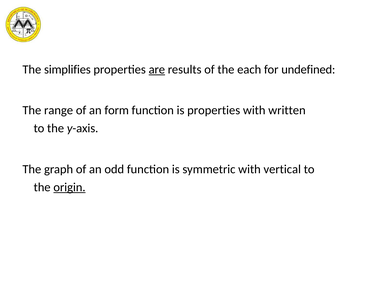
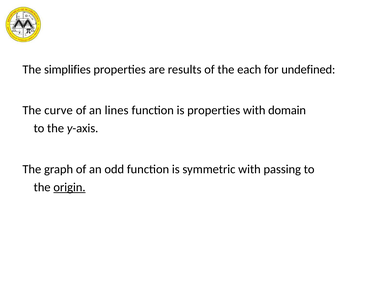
are underline: present -> none (157, 69)
range: range -> curve (59, 110)
form: form -> lines (117, 110)
written: written -> domain (287, 110)
vertical: vertical -> passing (282, 169)
